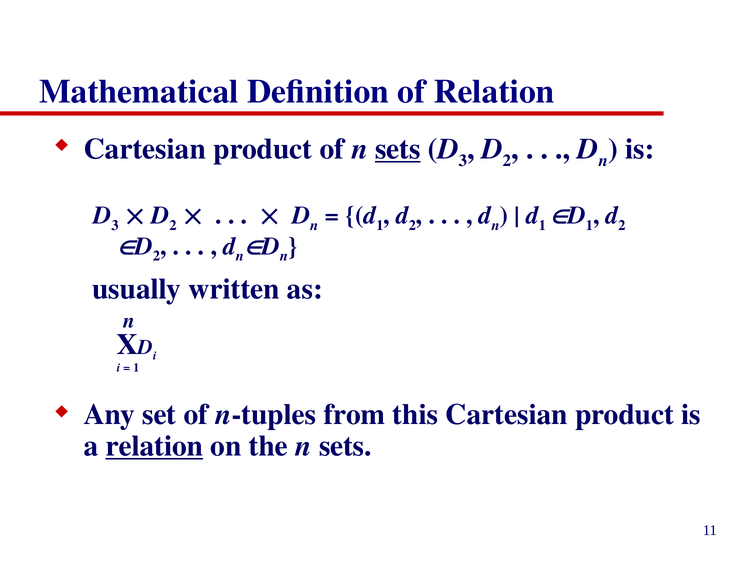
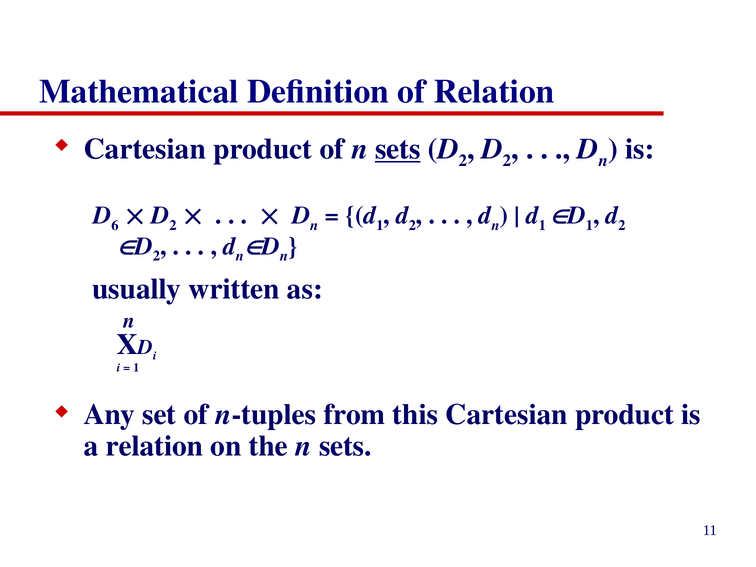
3: 3 -> 2 (463, 160)
3: 3 -> 6 (115, 225)
relation underline: present -> none (154, 446)
